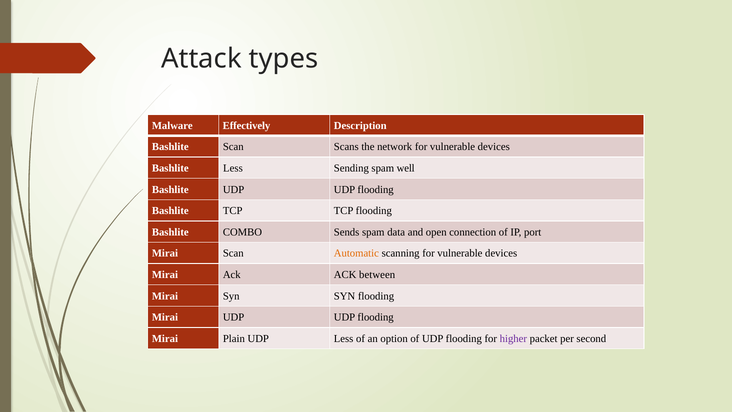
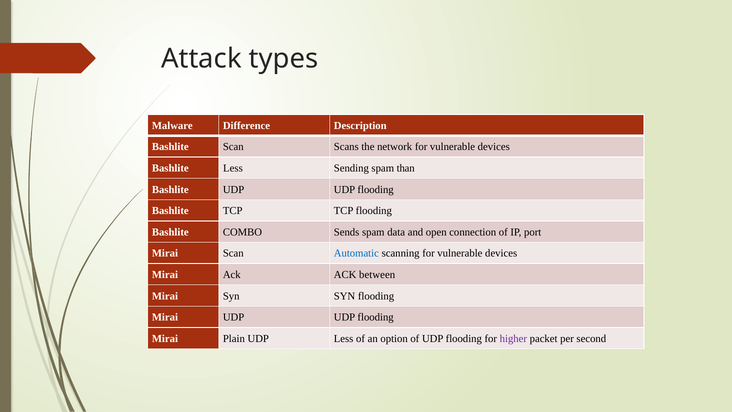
Effectively: Effectively -> Difference (246, 126)
well: well -> than (406, 168)
Automatic colour: orange -> blue (356, 253)
